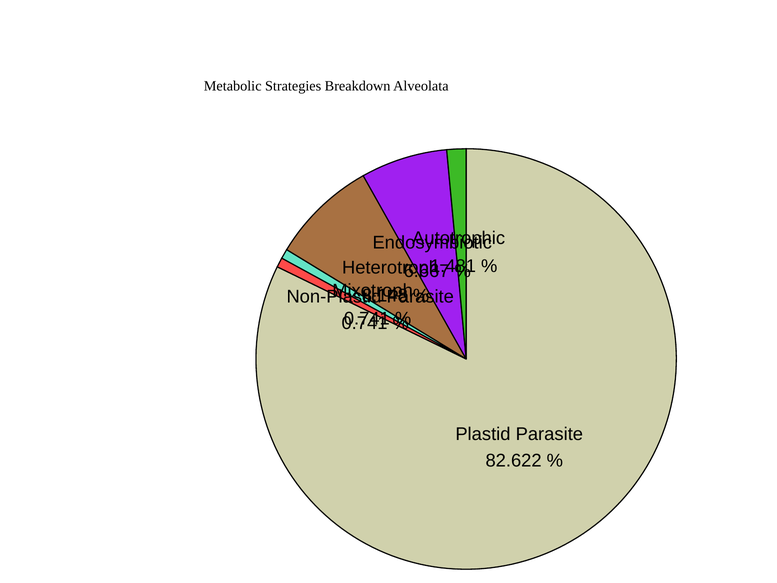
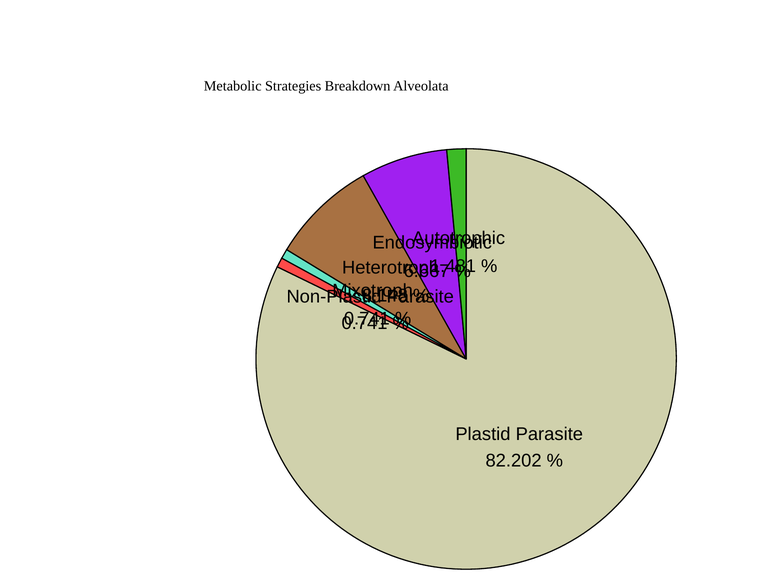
82.622: 82.622 -> 82.202 (514, 460)
